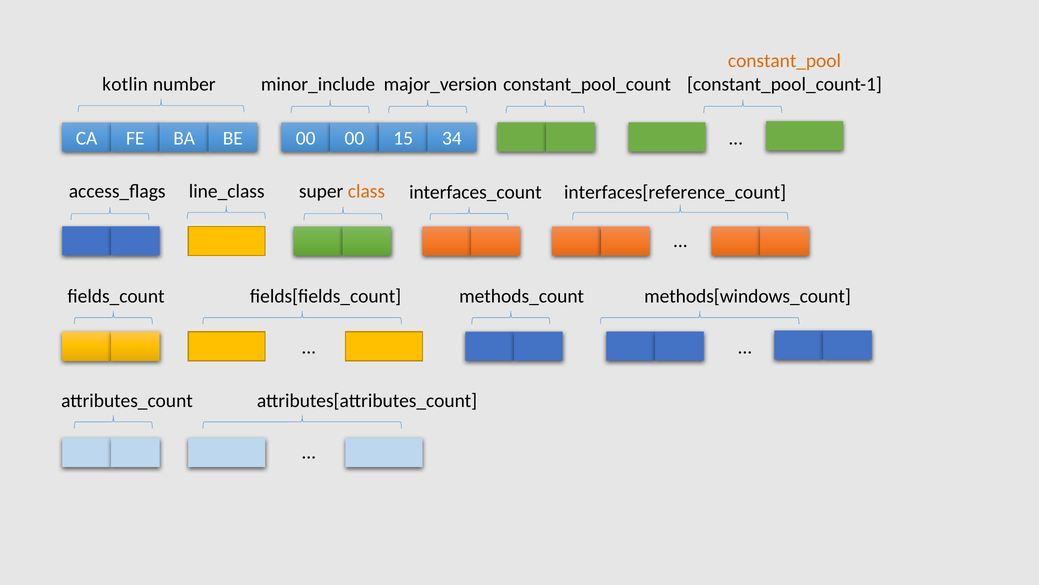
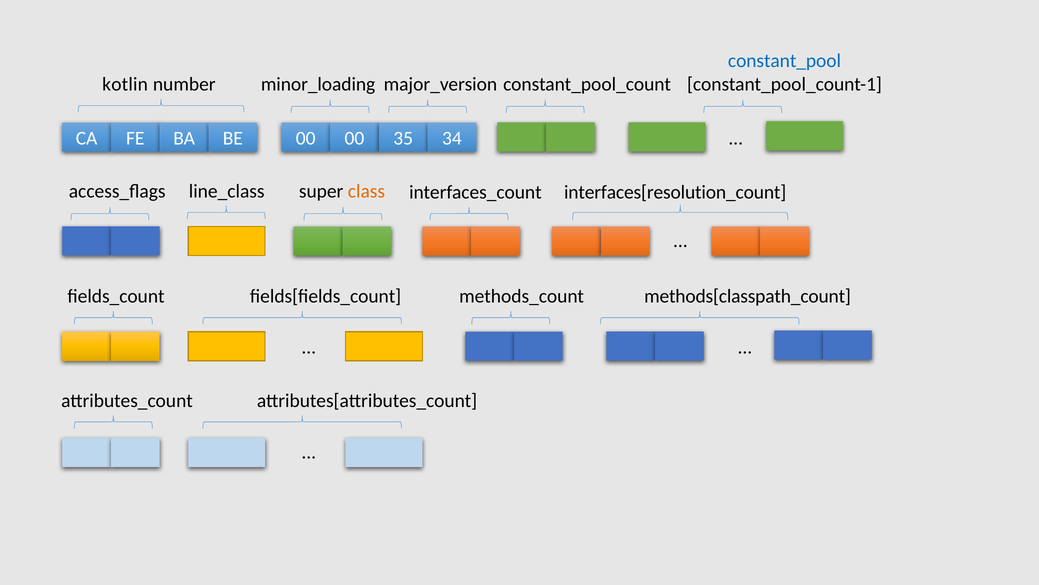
constant_pool colour: orange -> blue (784, 61)
minor_include: minor_include -> minor_loading (318, 84)
15: 15 -> 35 (403, 138)
interfaces[reference_count: interfaces[reference_count -> interfaces[resolution_count (675, 192)
methods[windows_count: methods[windows_count -> methods[classpath_count (748, 296)
